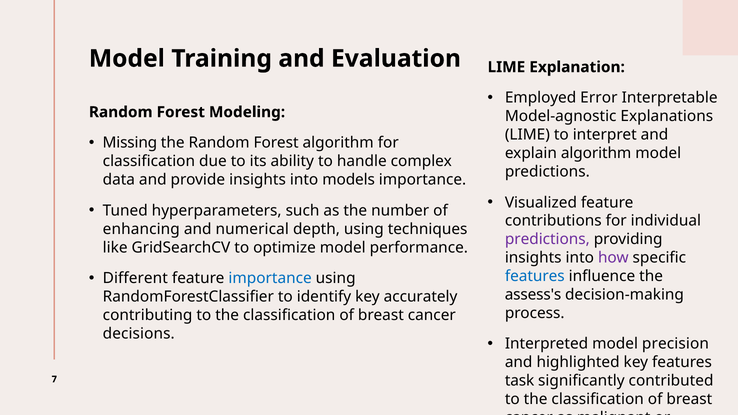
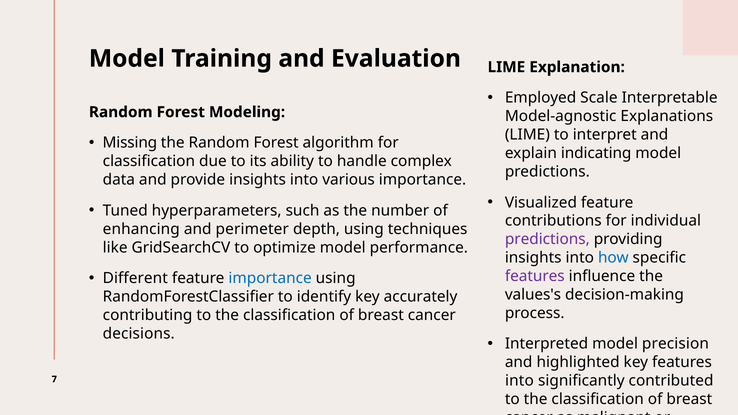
Error: Error -> Scale (599, 98)
explain algorithm: algorithm -> indicating (596, 153)
models: models -> various (349, 180)
numerical: numerical -> perimeter (252, 229)
how colour: purple -> blue (613, 258)
features colour: blue -> purple (535, 276)
assess's: assess's -> values's (533, 295)
task: task -> into (519, 381)
